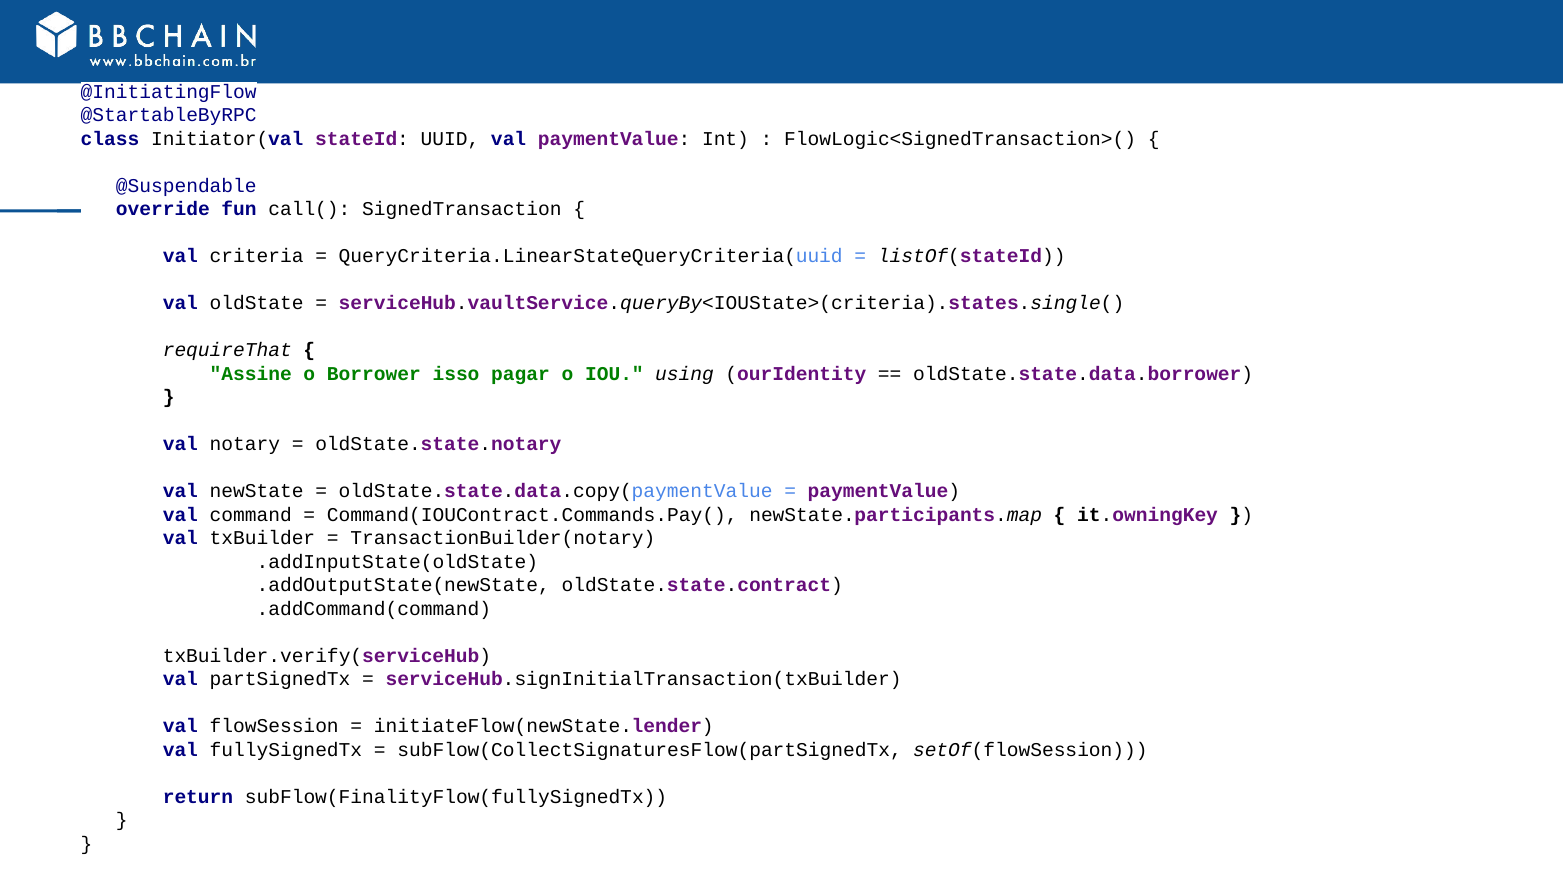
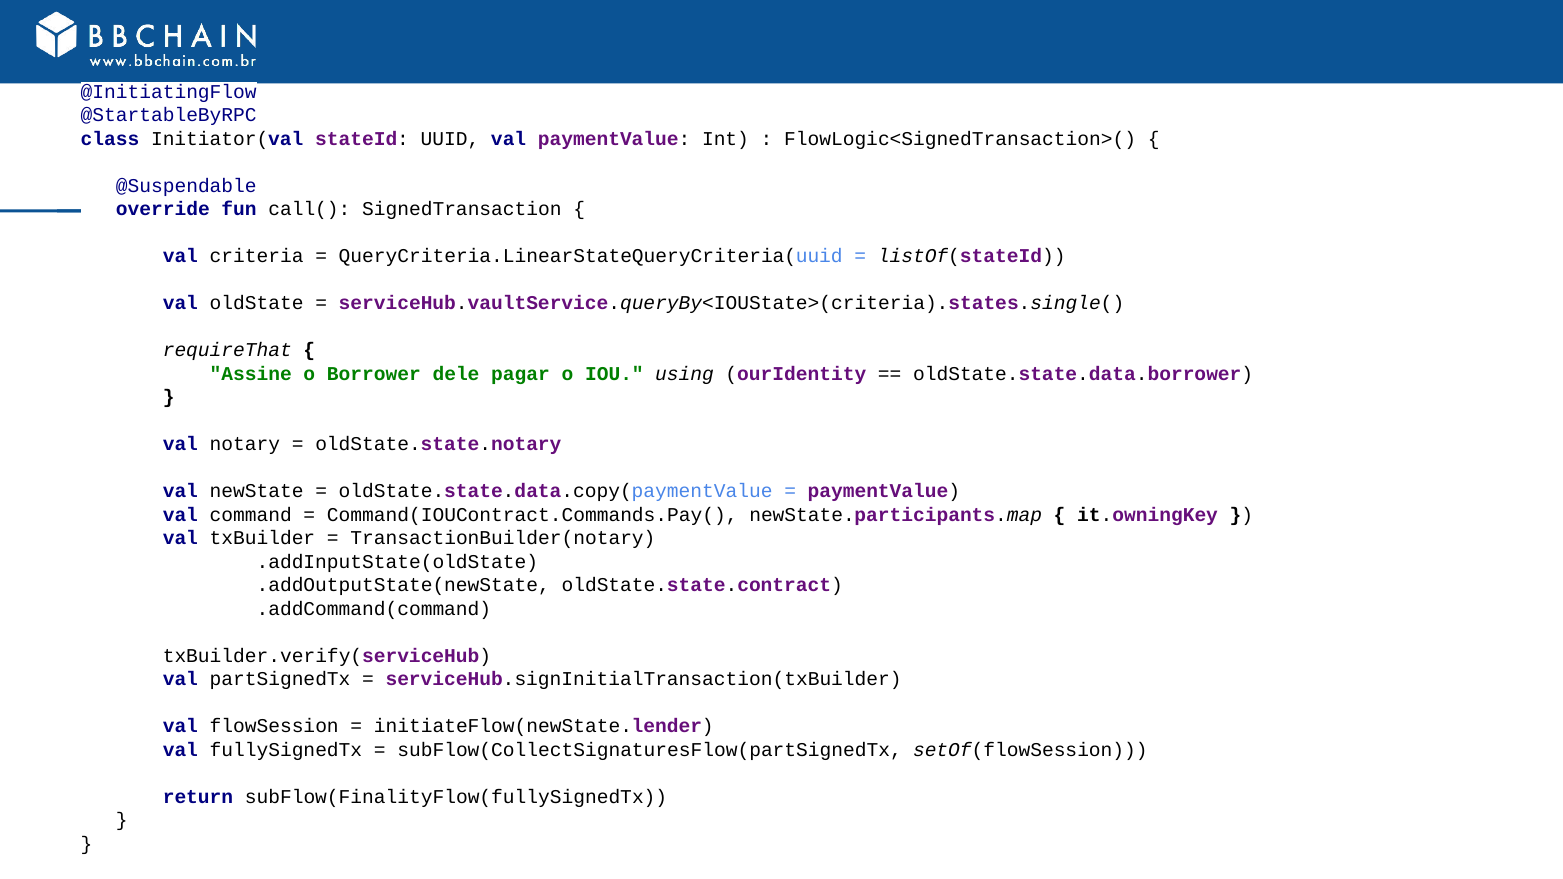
isso: isso -> dele (456, 374)
